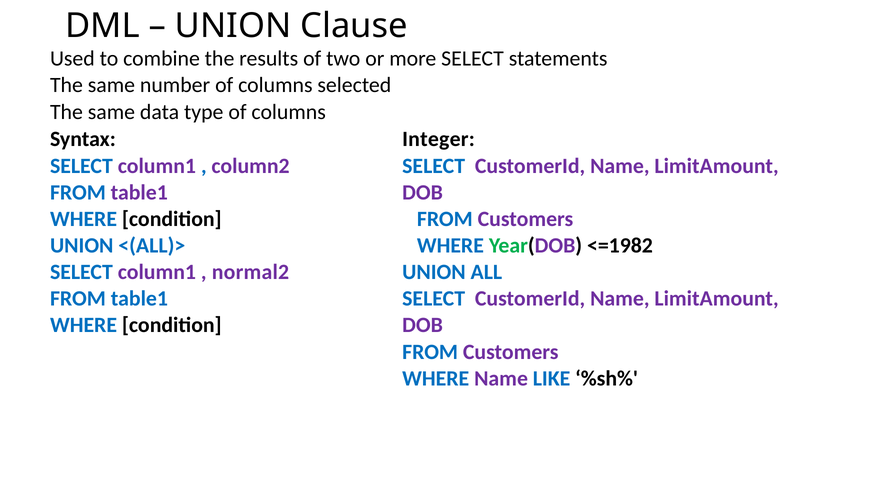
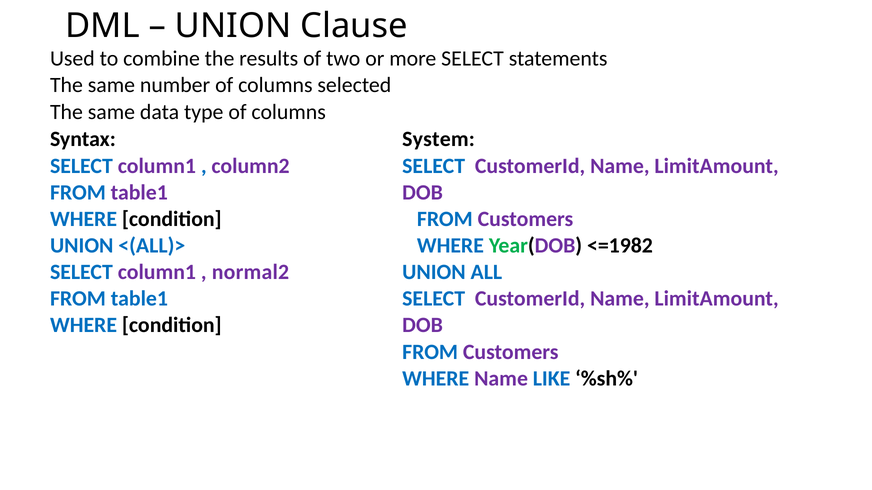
Integer: Integer -> System (439, 139)
